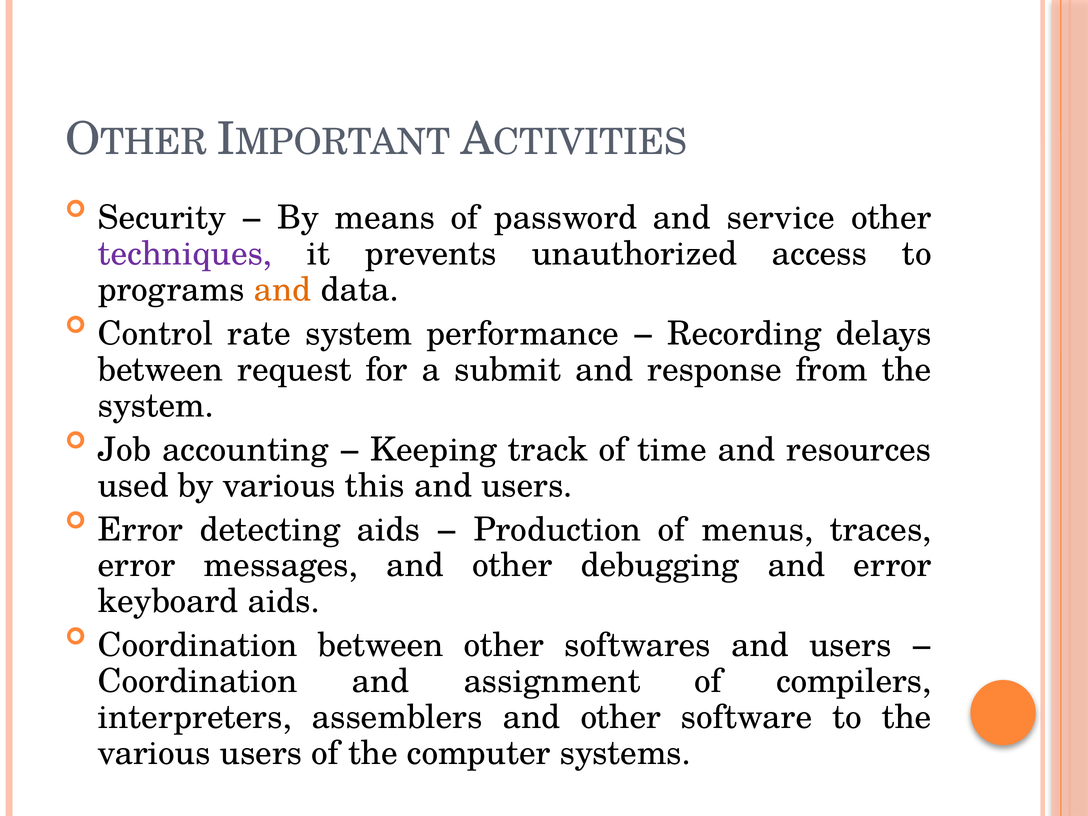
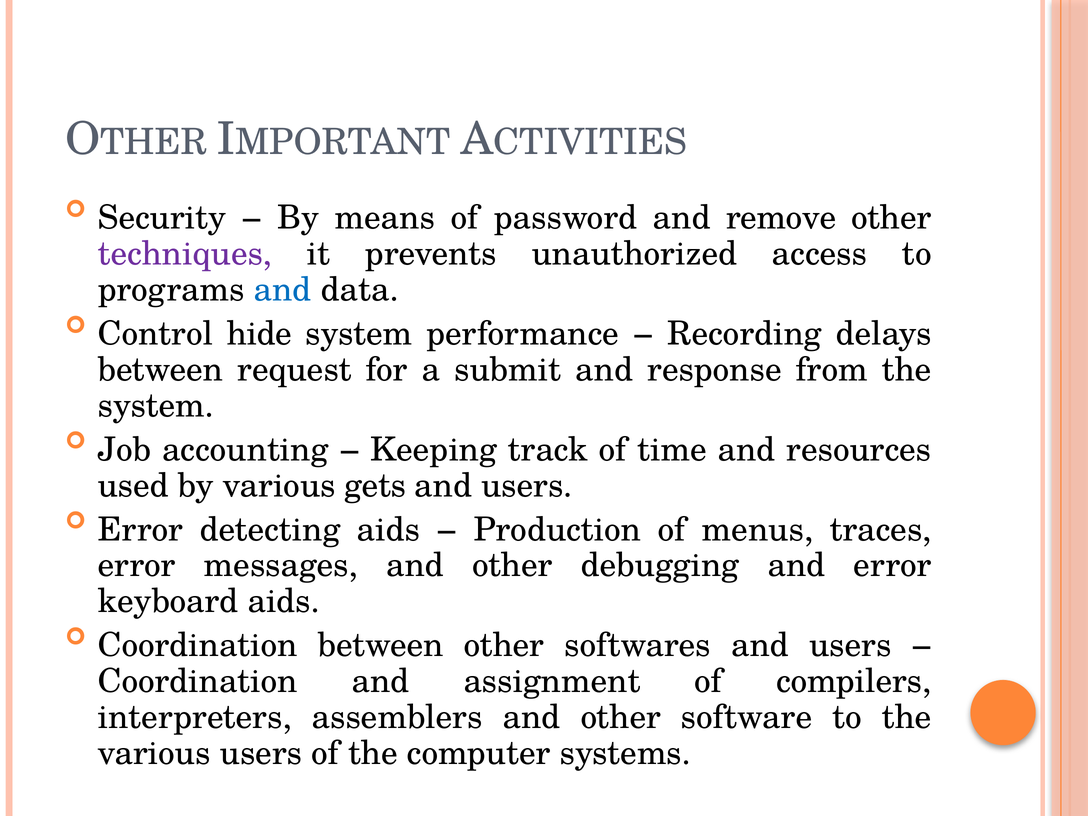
service: service -> remove (781, 218)
and colour: orange -> blue (283, 290)
rate: rate -> hide (259, 334)
this: this -> gets (375, 486)
